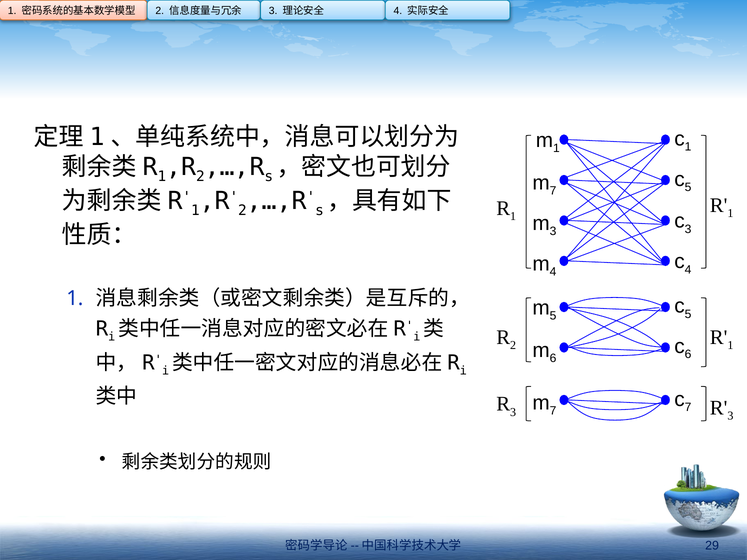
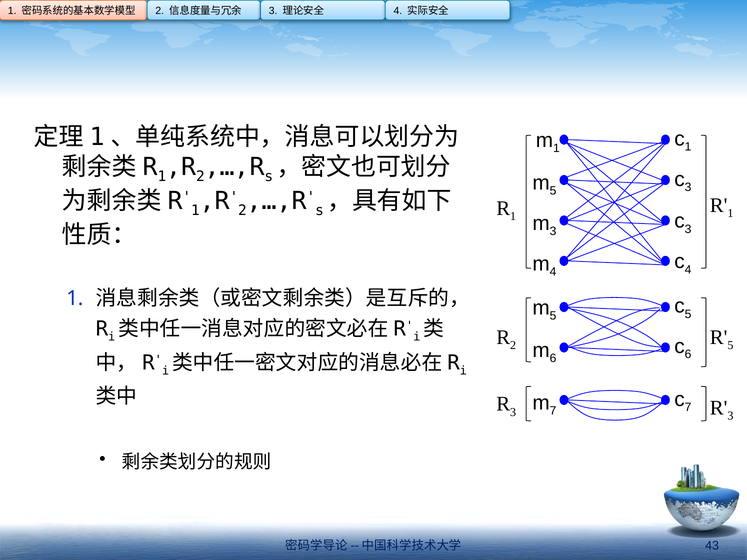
5: 5 -> 3 (688, 187)
7: 7 -> 5 (553, 191)
1: 1 -> 5 (730, 345)
29: 29 -> 43 (712, 546)
